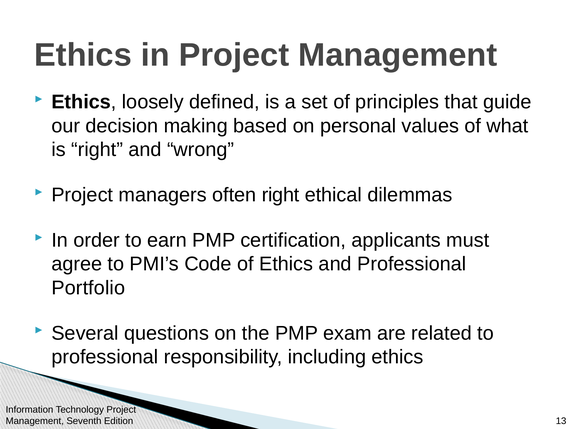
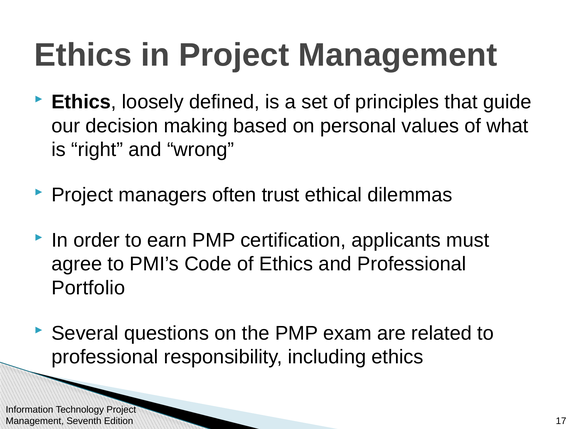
often right: right -> trust (281, 195)
13: 13 -> 17 (561, 421)
